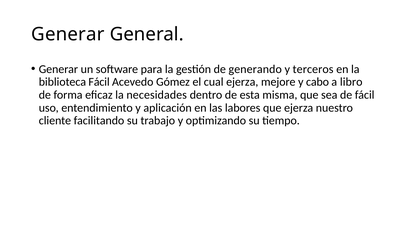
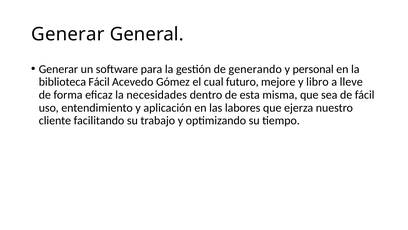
terceros: terceros -> personal (313, 69)
cual ejerza: ejerza -> futuro (242, 82)
cabo: cabo -> libro (317, 82)
libro: libro -> lleve (351, 82)
